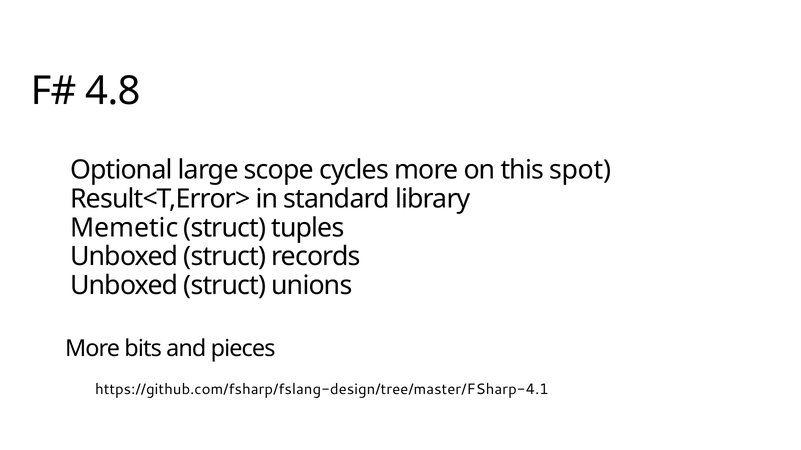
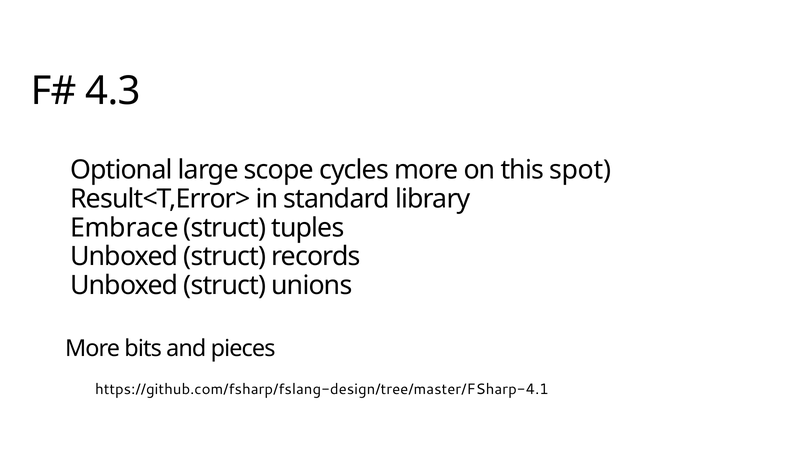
4.8: 4.8 -> 4.3 (113, 91)
Memetic: Memetic -> Embrace (124, 228)
